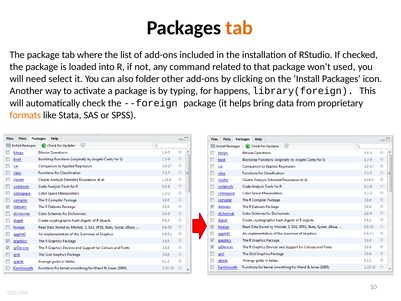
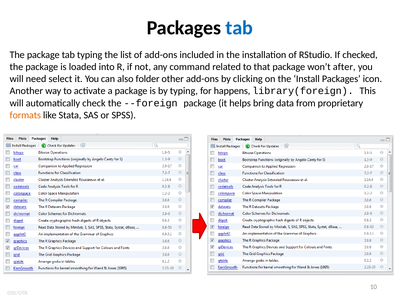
tab colour: orange -> blue (239, 28)
tab where: where -> typing (90, 55)
used: used -> after (344, 67)
